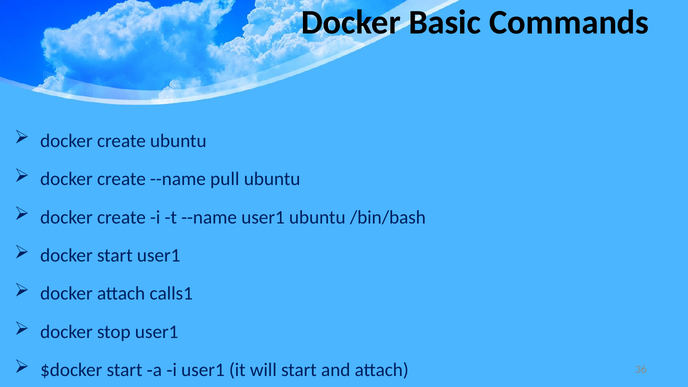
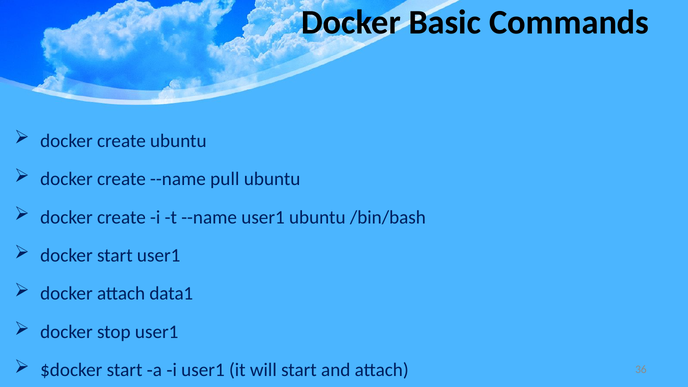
calls1: calls1 -> data1 (171, 294)
